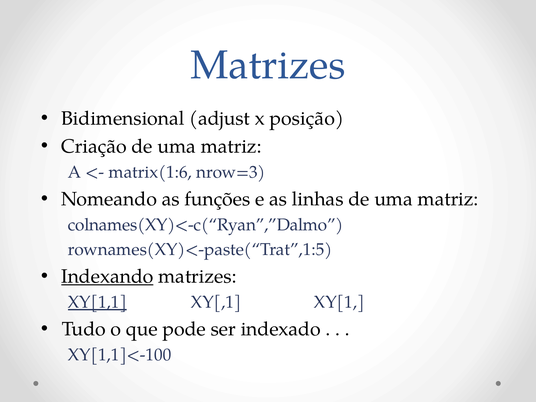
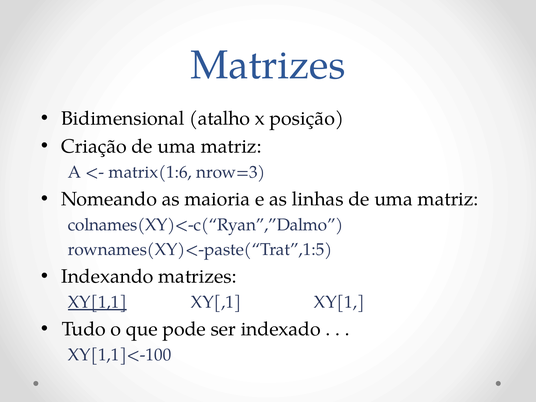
adjust: adjust -> atalho (220, 118)
funções: funções -> maioria (217, 199)
Indexando underline: present -> none (107, 276)
